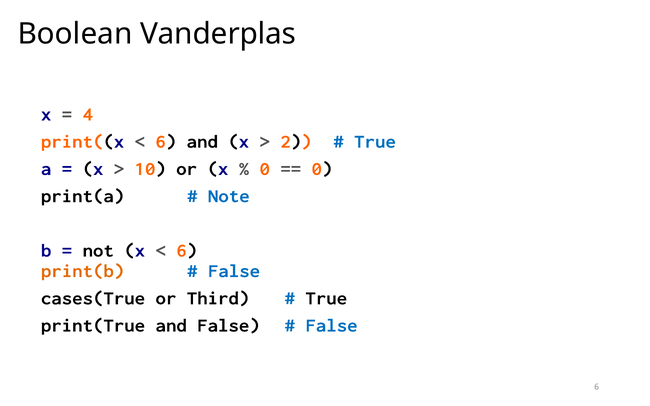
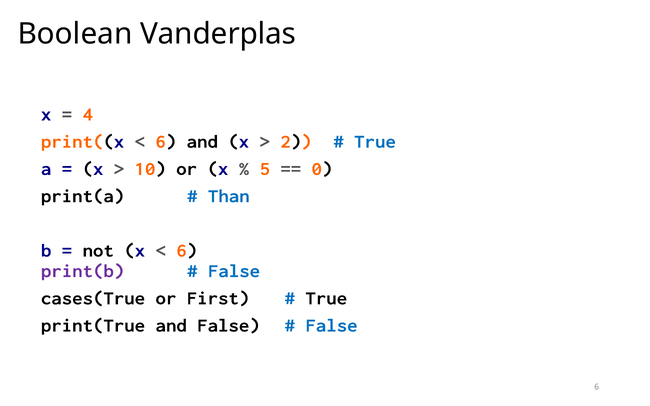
0: 0 -> 5 (265, 169)
Note: Note -> Than (229, 196)
print(b colour: orange -> purple (83, 271)
Third: Third -> First (218, 298)
